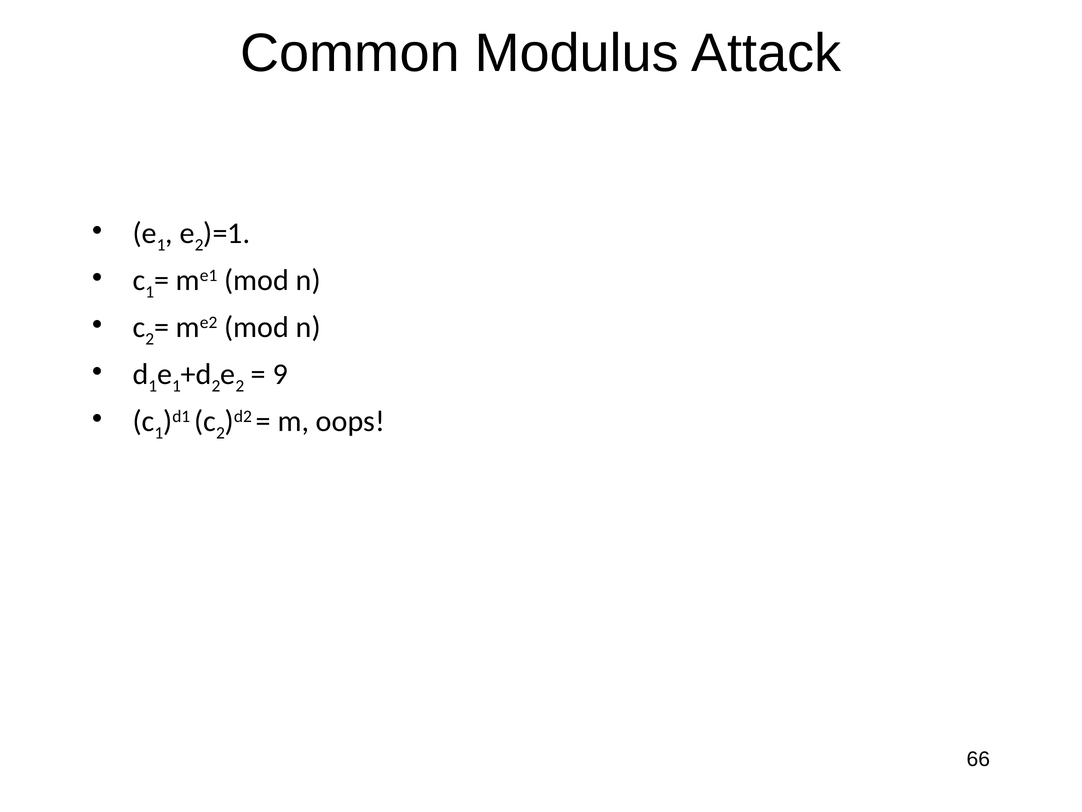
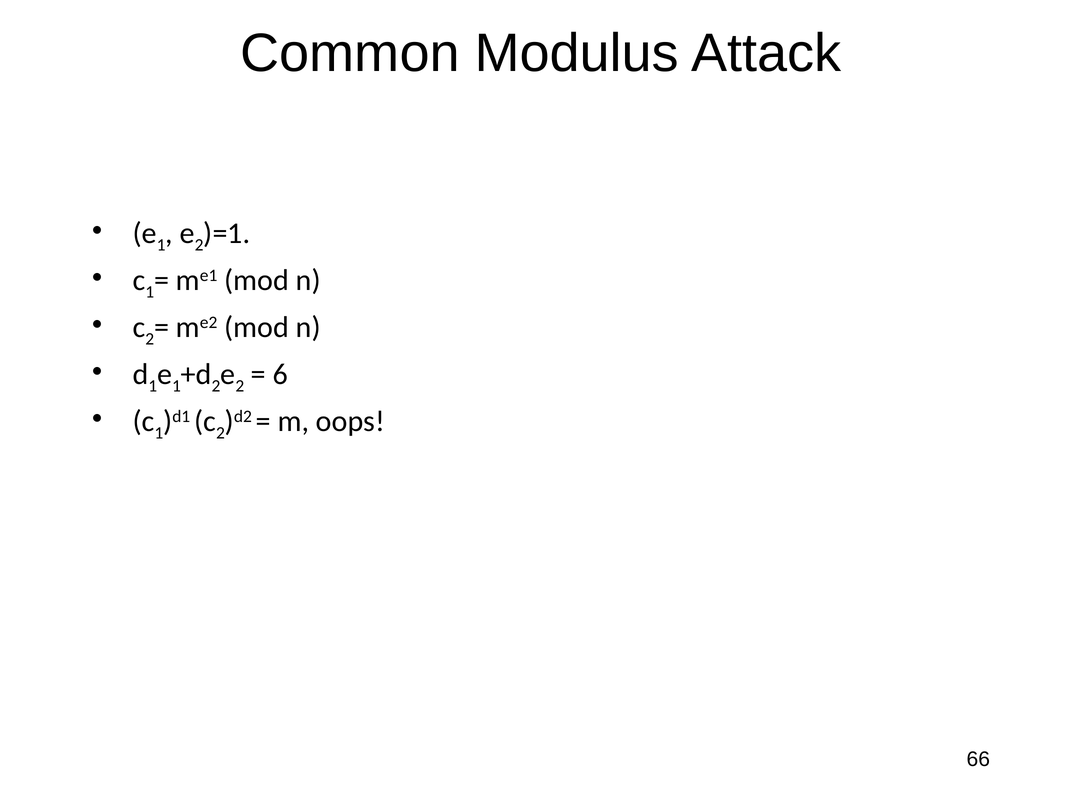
9: 9 -> 6 (280, 374)
